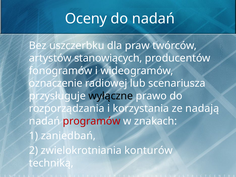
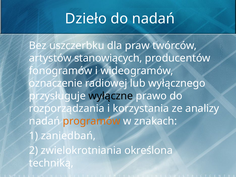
Oceny: Oceny -> Dzieło (86, 19)
scenariusza: scenariusza -> wyłącznego (177, 83)
nadają: nadają -> analizy (202, 109)
programów colour: red -> orange (92, 121)
konturów: konturów -> określona (149, 150)
